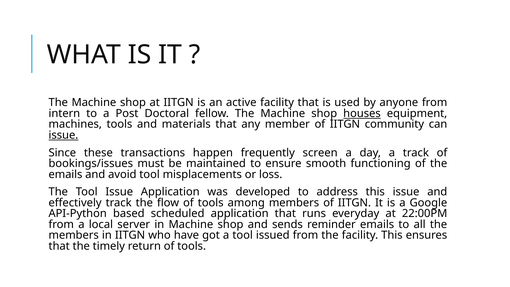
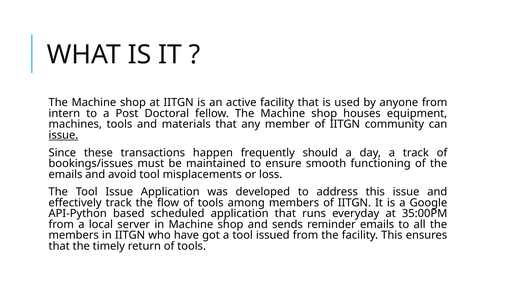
houses underline: present -> none (362, 113)
screen: screen -> should (320, 153)
22:00PM: 22:00PM -> 35:00PM (425, 213)
